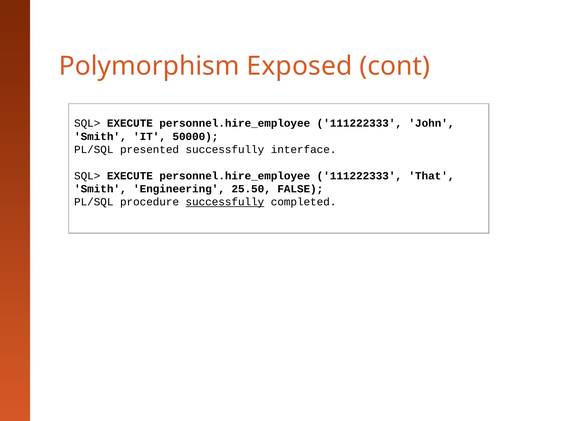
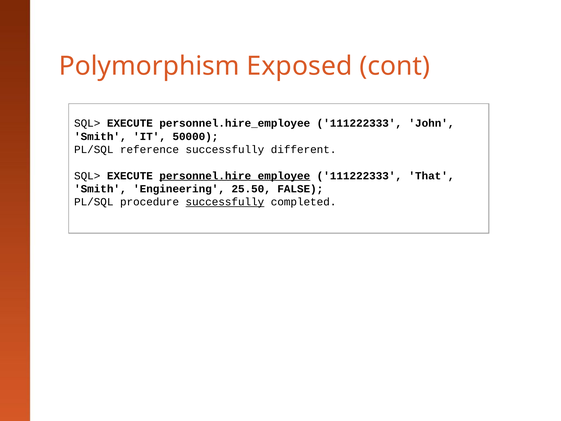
presented: presented -> reference (150, 149)
interface: interface -> different (304, 149)
personnel.hire_employee underline: none -> present (235, 176)
